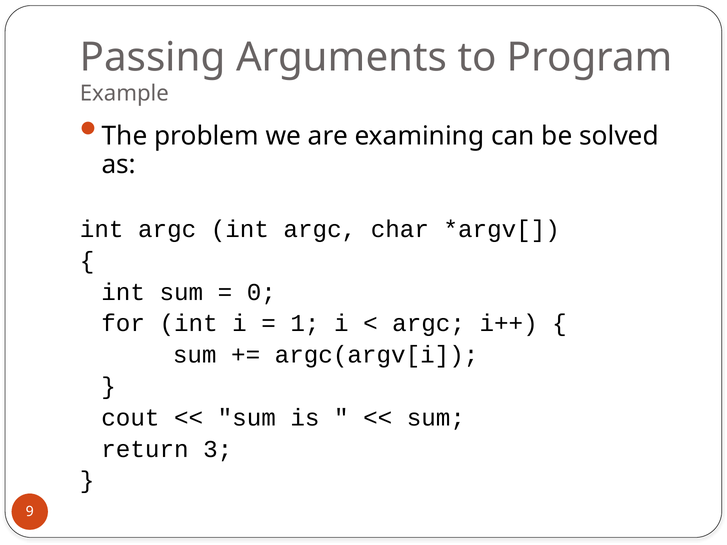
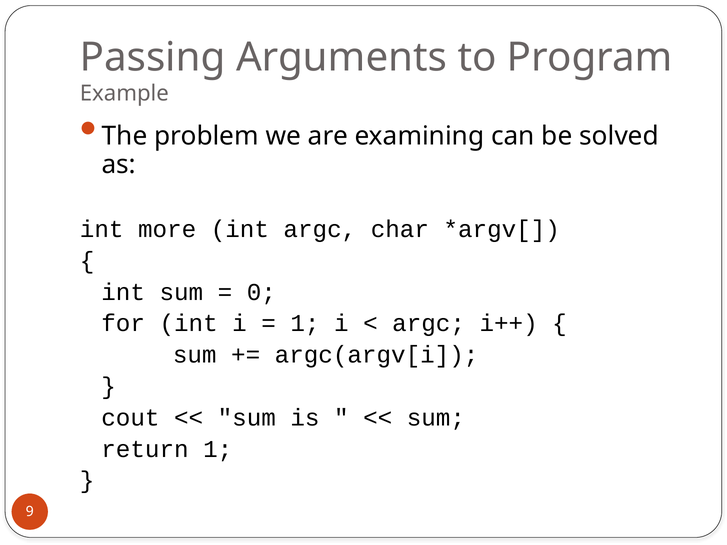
argc: argc -> more (167, 229)
return 3: 3 -> 1 (218, 449)
